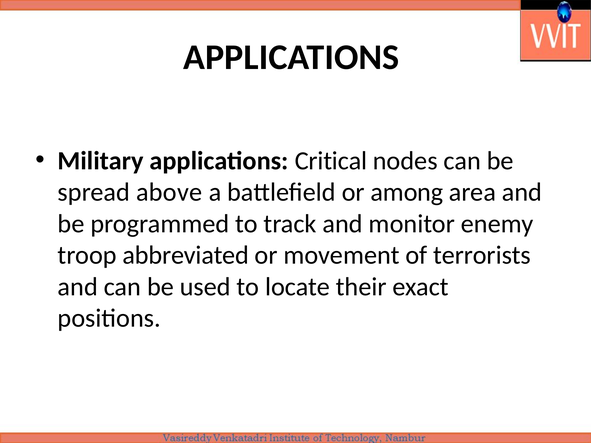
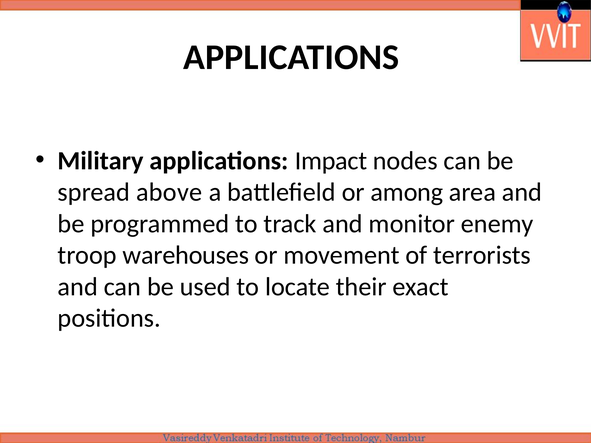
Critical: Critical -> Impact (331, 161)
abbreviated: abbreviated -> warehouses (186, 255)
